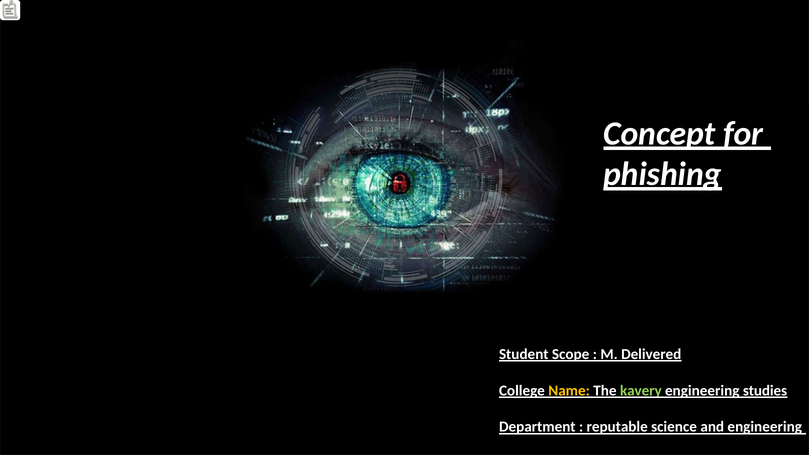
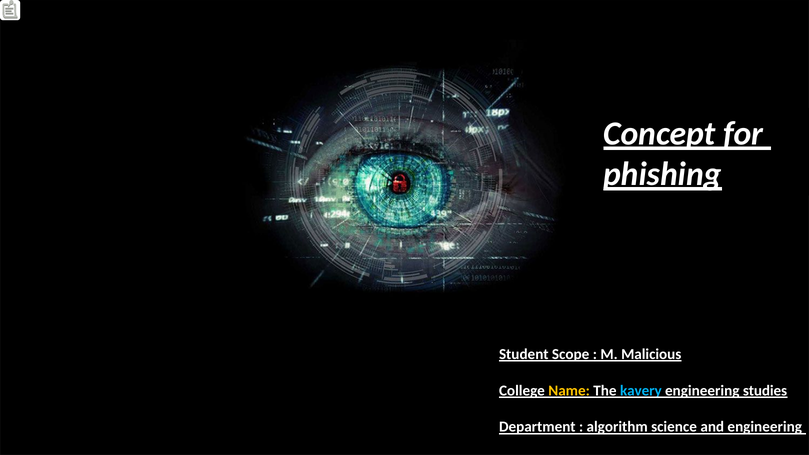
Delivered: Delivered -> Malicious (651, 354)
kavery colour: light green -> light blue (641, 391)
reputable: reputable -> algorithm (617, 427)
